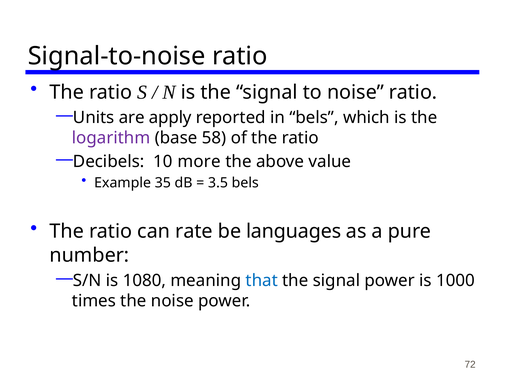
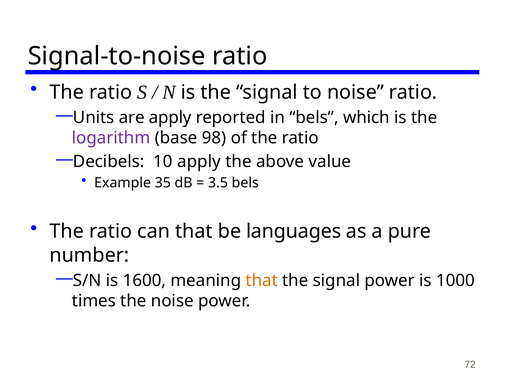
58: 58 -> 98 (214, 138)
10 more: more -> apply (199, 162)
can rate: rate -> that (194, 231)
1080: 1080 -> 1600 (144, 280)
that colour: blue -> orange (262, 280)
